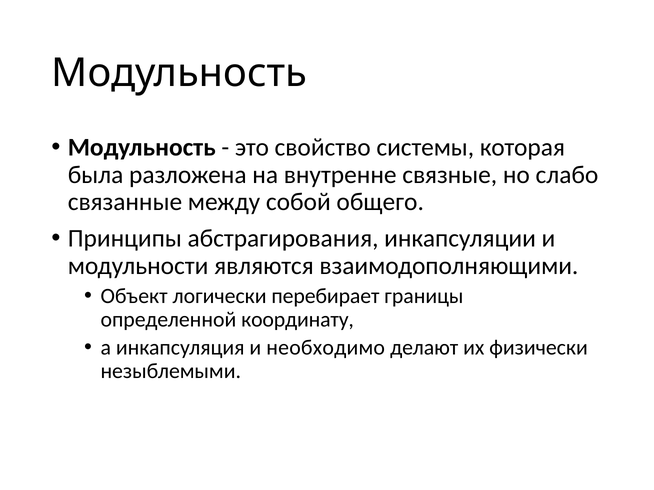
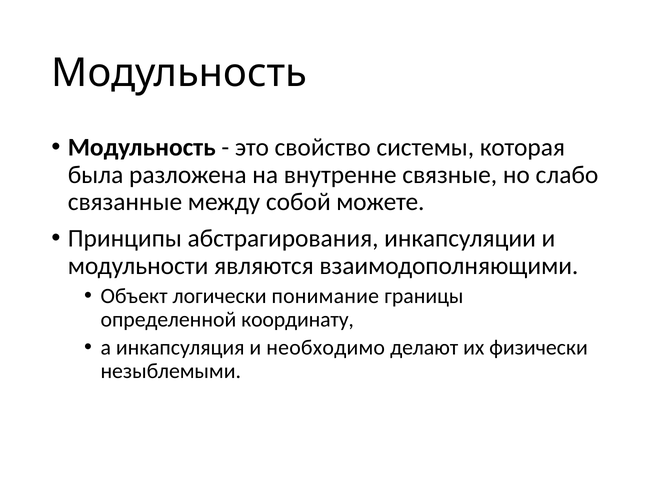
общего: общего -> можете (380, 202)
перебирает: перебирает -> понимание (325, 296)
